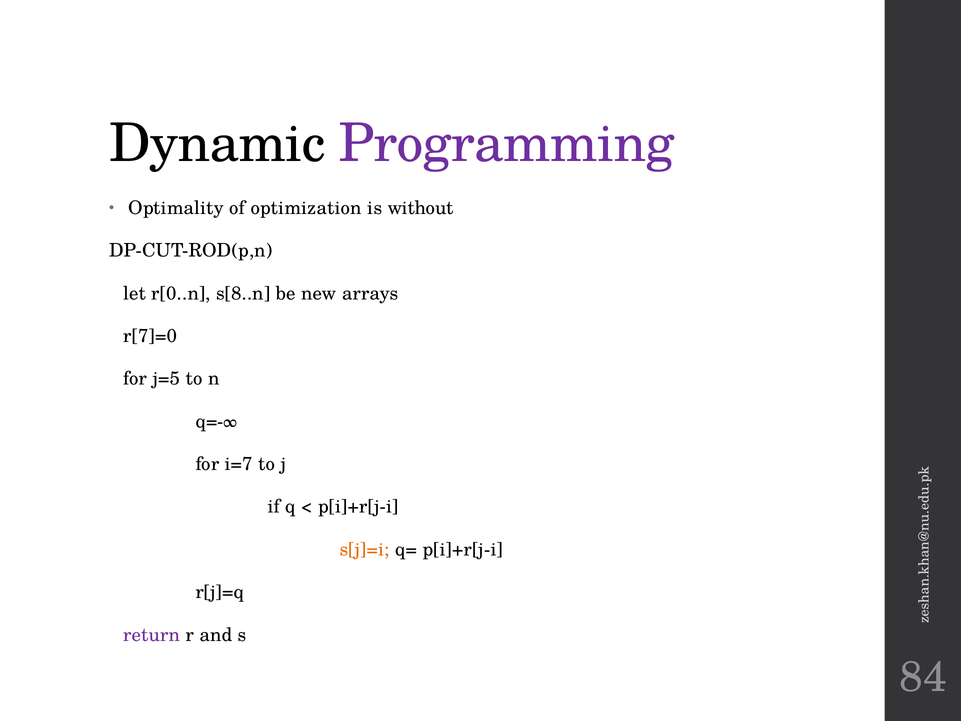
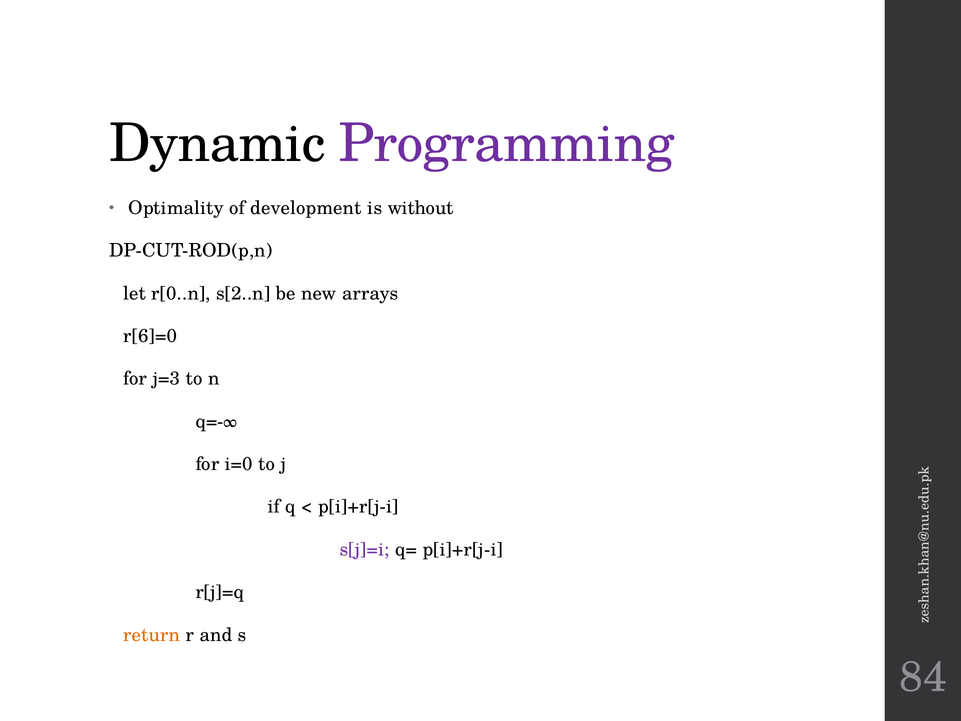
optimization: optimization -> development (306, 208)
s[8..n: s[8..n -> s[2..n (243, 293)
r[7]=0: r[7]=0 -> r[6]=0 (150, 336)
j=5: j=5 -> j=3 (166, 379)
i=7: i=7 -> i=0 (239, 464)
s[j]=i colour: orange -> purple (365, 549)
return colour: purple -> orange (152, 635)
